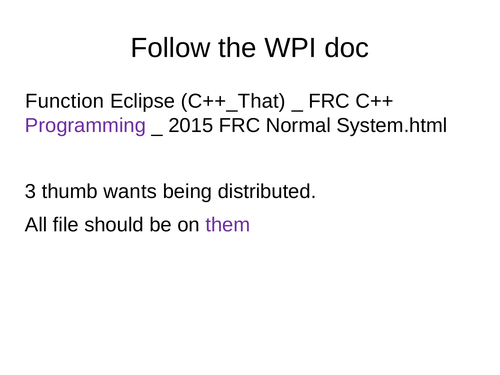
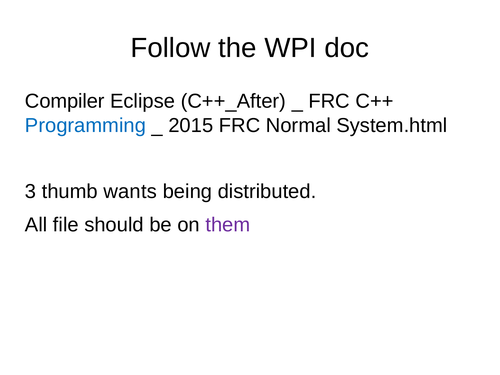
Function: Function -> Compiler (65, 101)
C++_That: C++_That -> C++_After (233, 101)
Programming colour: purple -> blue (86, 125)
